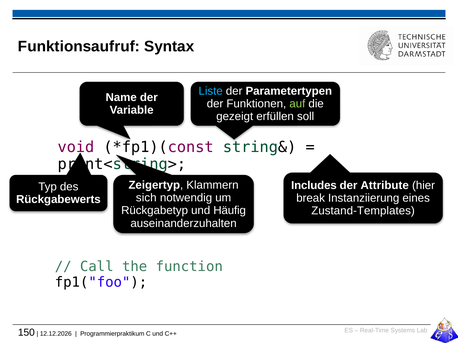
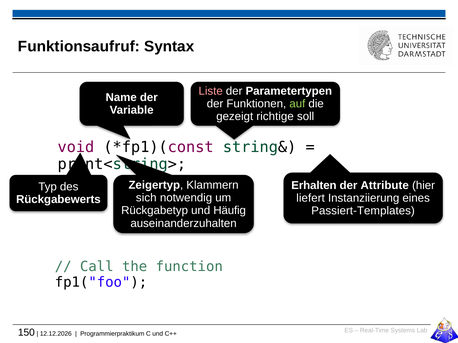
Liste colour: light blue -> pink (211, 91)
erfüllen: erfüllen -> richtige (275, 117)
Includes: Includes -> Erhalten (314, 186)
break: break -> liefert (311, 198)
Zustand-Templates: Zustand-Templates -> Passiert-Templates (363, 211)
